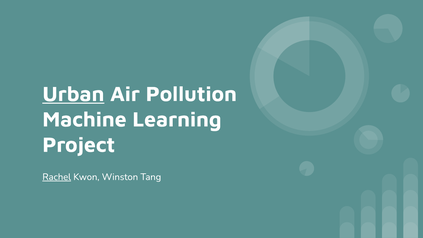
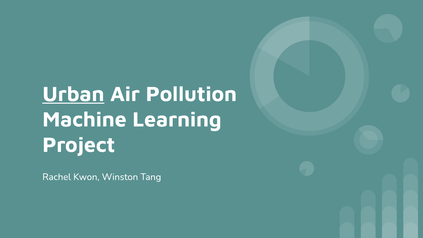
Rachel underline: present -> none (57, 177)
